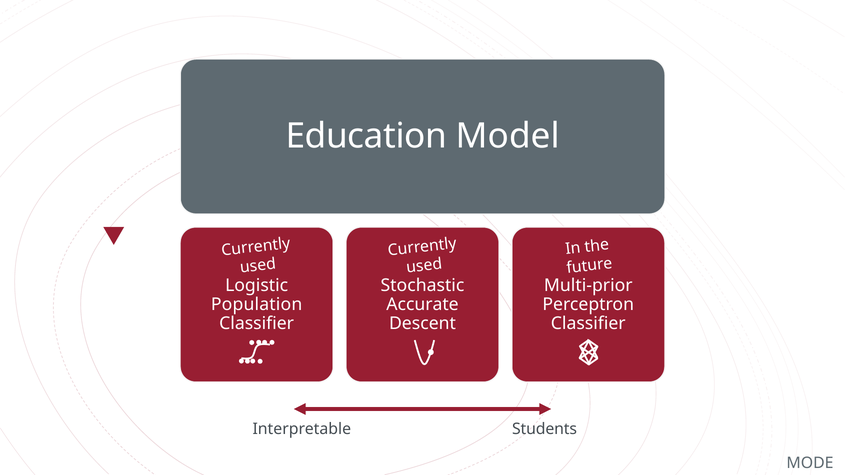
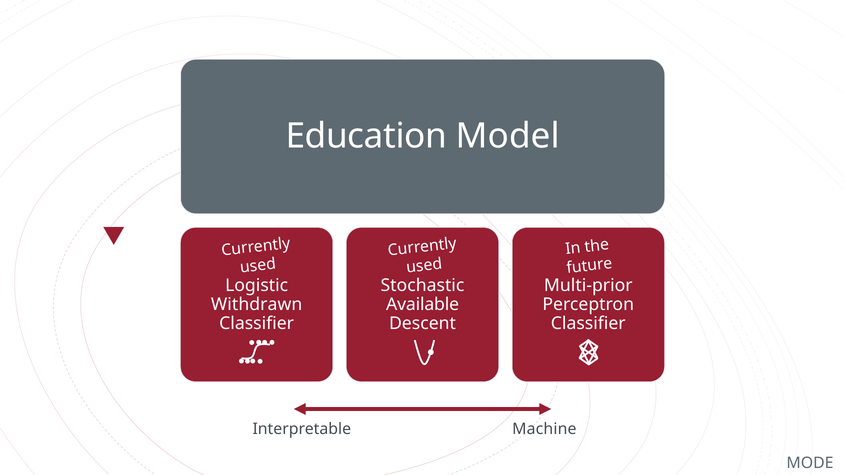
Population: Population -> Withdrawn (257, 305)
Accurate: Accurate -> Available (423, 305)
Students: Students -> Machine (544, 429)
